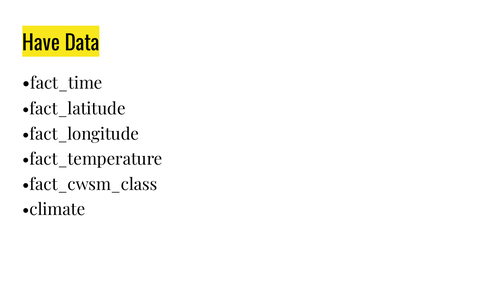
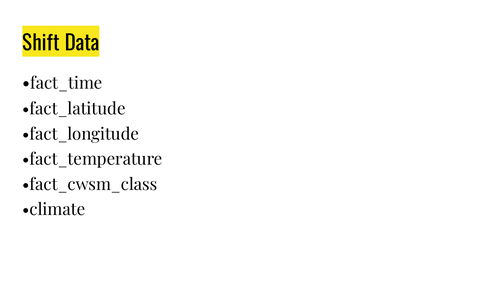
Have: Have -> Shift (41, 44)
